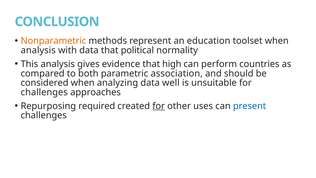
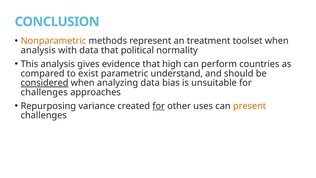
education: education -> treatment (209, 41)
both: both -> exist (88, 73)
association: association -> understand (177, 73)
considered underline: none -> present (45, 83)
well: well -> bias (171, 83)
required: required -> variance (97, 106)
present colour: blue -> orange (250, 106)
